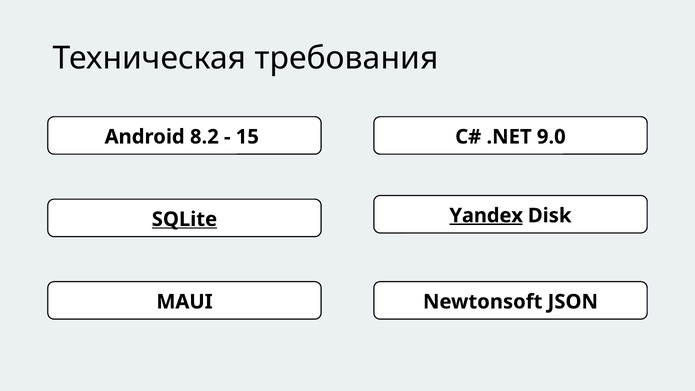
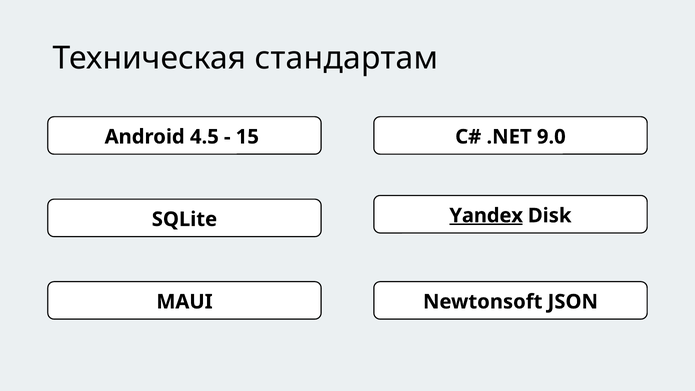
требования: требования -> стандартам (346, 58)
8.2: 8.2 -> 4.5 (204, 137)
SQLite underline: present -> none (184, 219)
